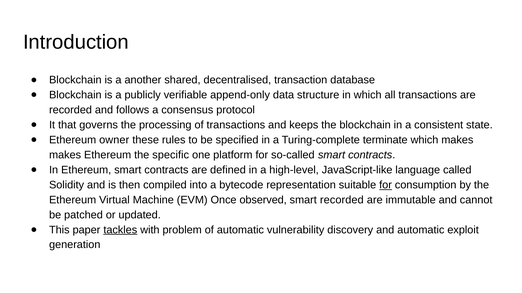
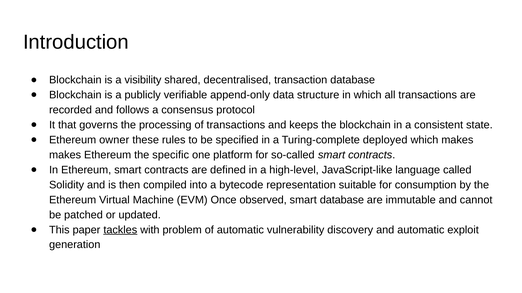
another: another -> visibility (143, 80)
terminate: terminate -> deployed (385, 140)
for underline: present -> none (386, 185)
smart recorded: recorded -> database (342, 200)
